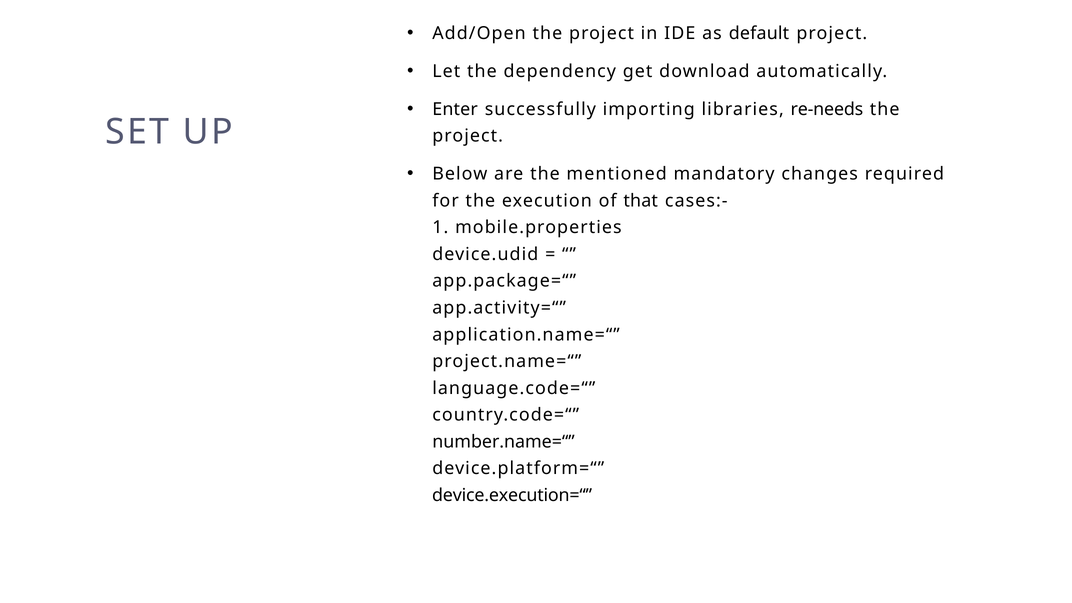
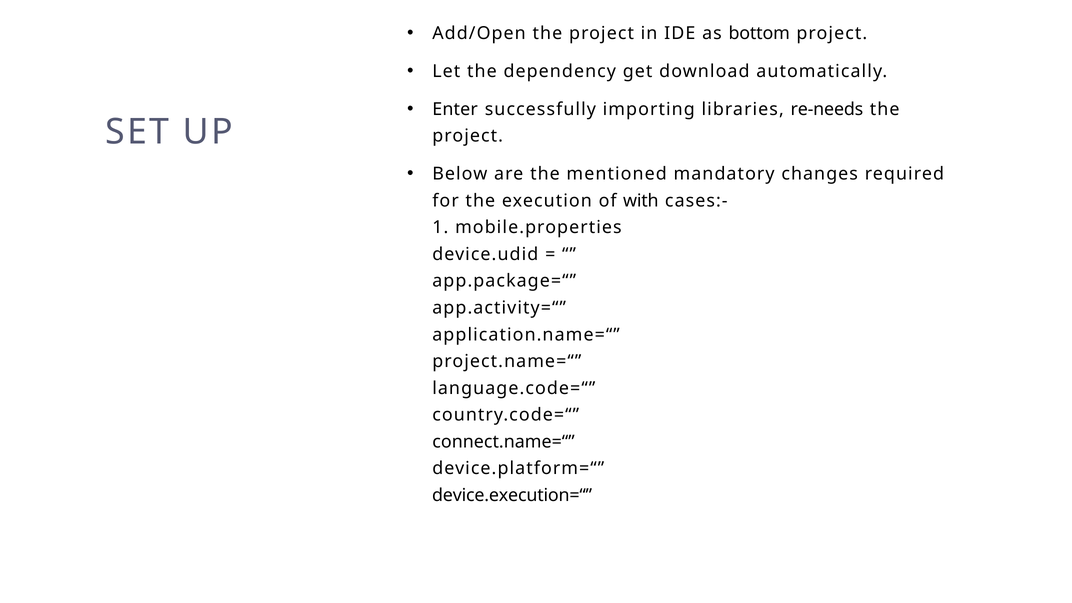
default: default -> bottom (759, 33)
that: that -> with (641, 201)
number.name=“: number.name=“ -> connect.name=“ (504, 442)
